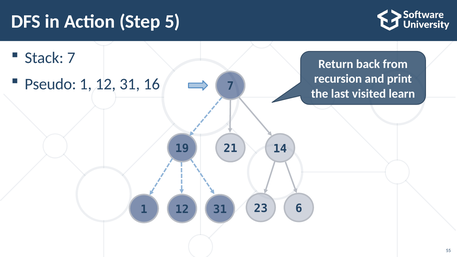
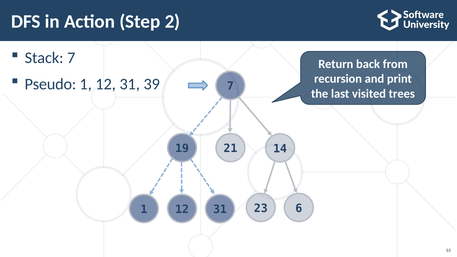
5: 5 -> 2 (172, 22)
16: 16 -> 39 (152, 84)
learn: learn -> trees (402, 94)
